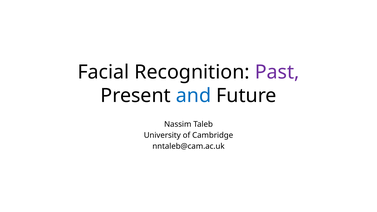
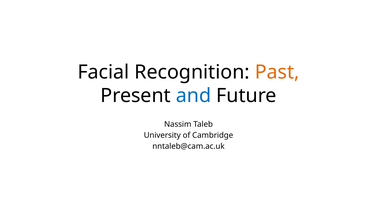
Past colour: purple -> orange (277, 72)
